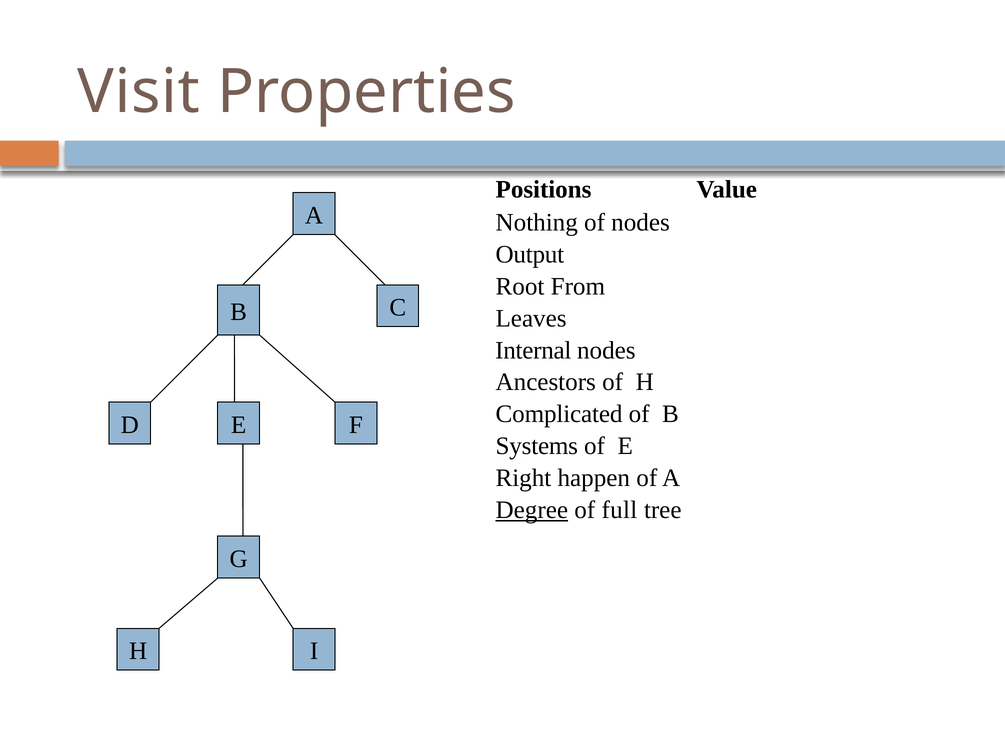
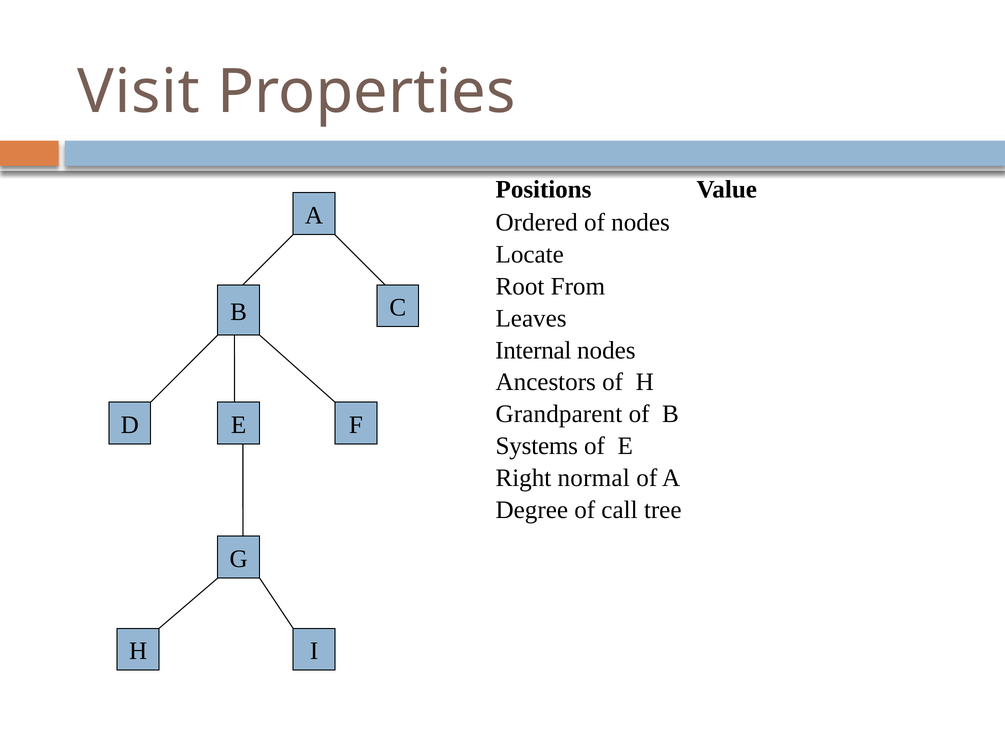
Nothing: Nothing -> Ordered (537, 223)
Output: Output -> Locate (530, 254)
Complicated: Complicated -> Grandparent (559, 414)
happen: happen -> normal (594, 478)
Degree underline: present -> none (532, 510)
full: full -> call (620, 510)
